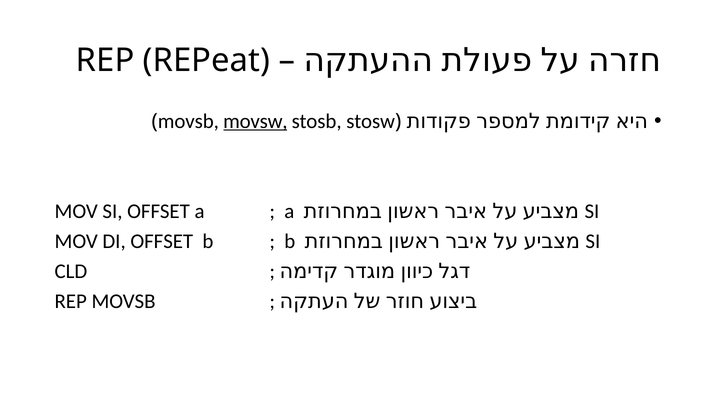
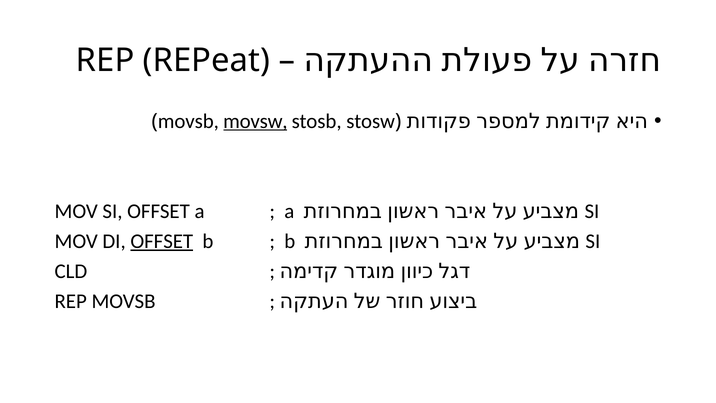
OFFSET underline: none -> present (162, 241)
